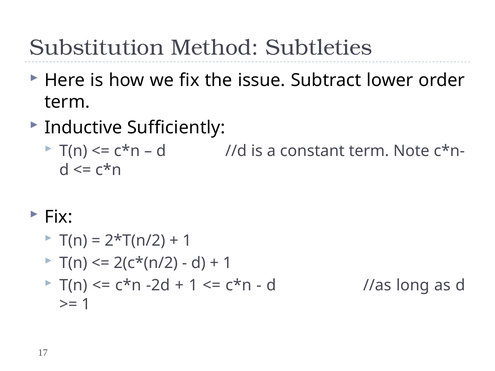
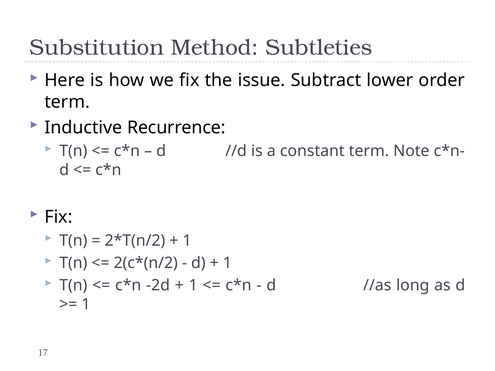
Sufficiently: Sufficiently -> Recurrence (176, 128)
